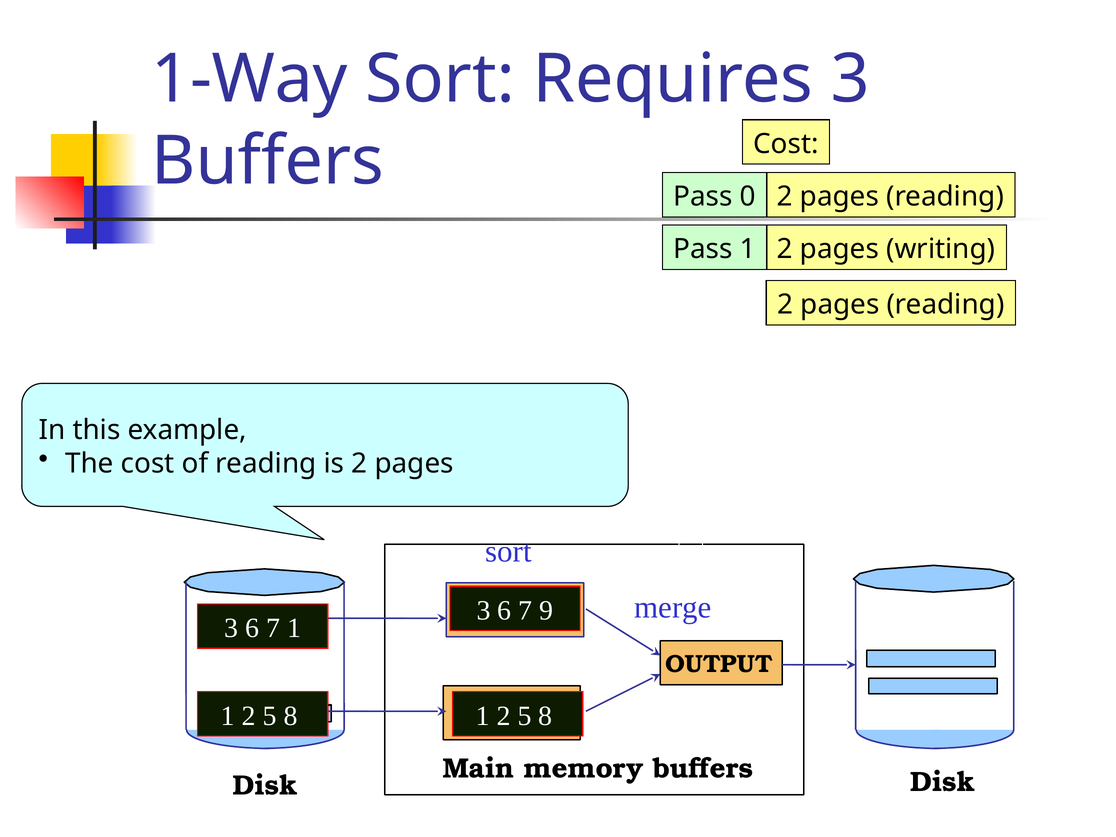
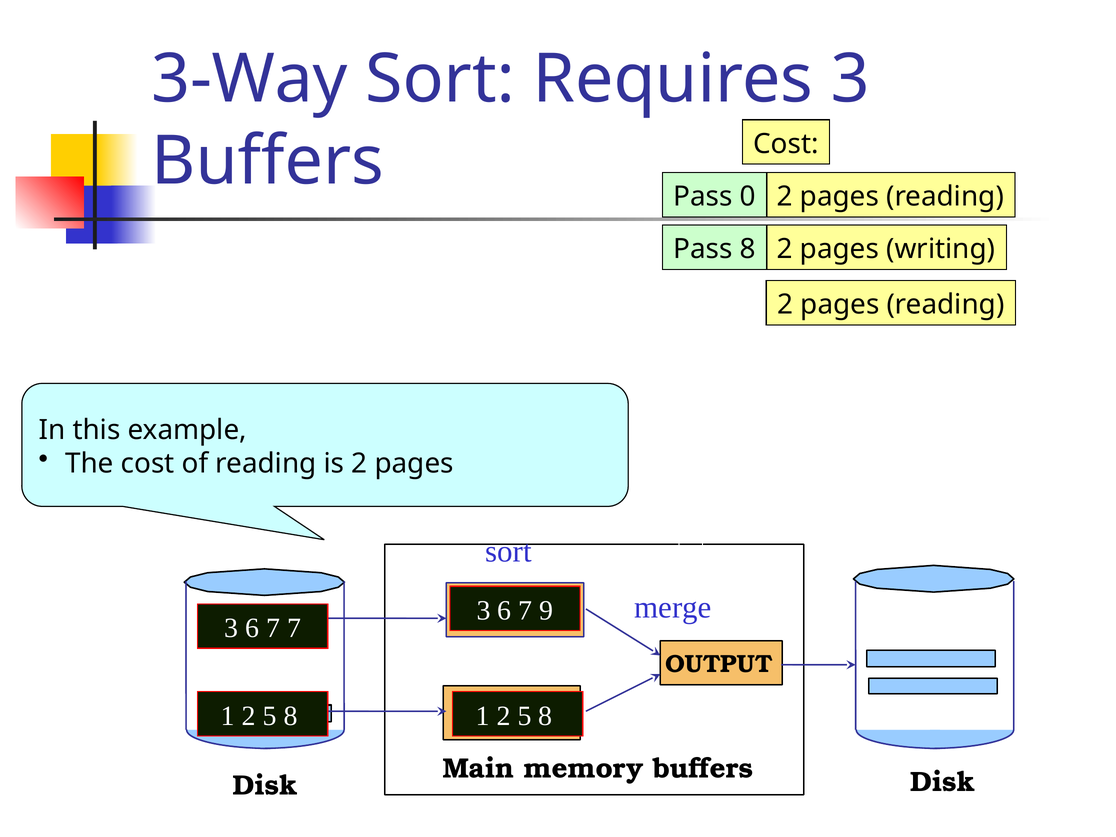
1-Way: 1-Way -> 3-Way (250, 79)
Pass 1: 1 -> 8 (748, 249)
7 1: 1 -> 7 (294, 628)
